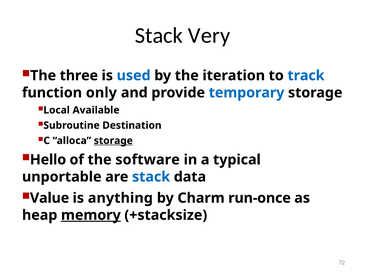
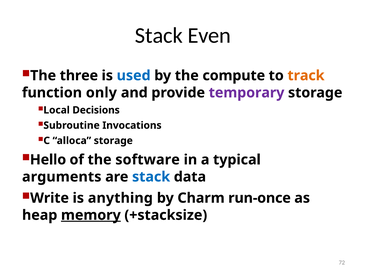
Very: Very -> Even (209, 36)
iteration: iteration -> compute (234, 76)
track colour: blue -> orange (306, 76)
temporary colour: blue -> purple (247, 93)
Available: Available -> Decisions (96, 110)
Destination: Destination -> Invocations (132, 126)
storage underline: present -> none (113, 141)
unportable: unportable -> arguments (62, 177)
Value: Value -> Write (50, 198)
